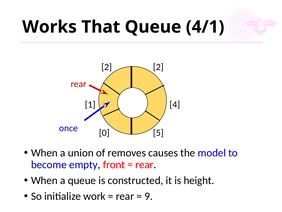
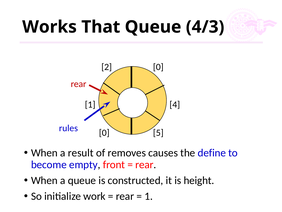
4/1: 4/1 -> 4/3 (205, 27)
2 2: 2 -> 0 (158, 67)
once: once -> rules (68, 128)
union: union -> result (81, 153)
model: model -> define (212, 153)
9: 9 -> 1 (149, 196)
